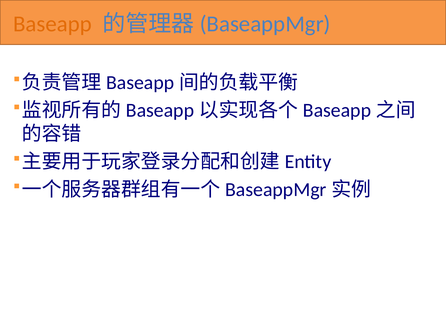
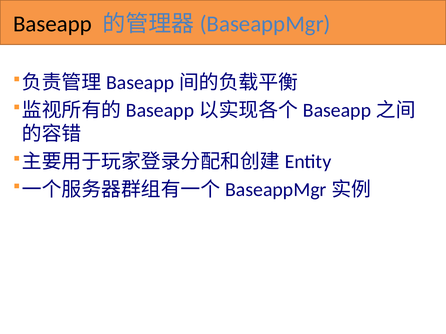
Baseapp colour: orange -> black (53, 24)
